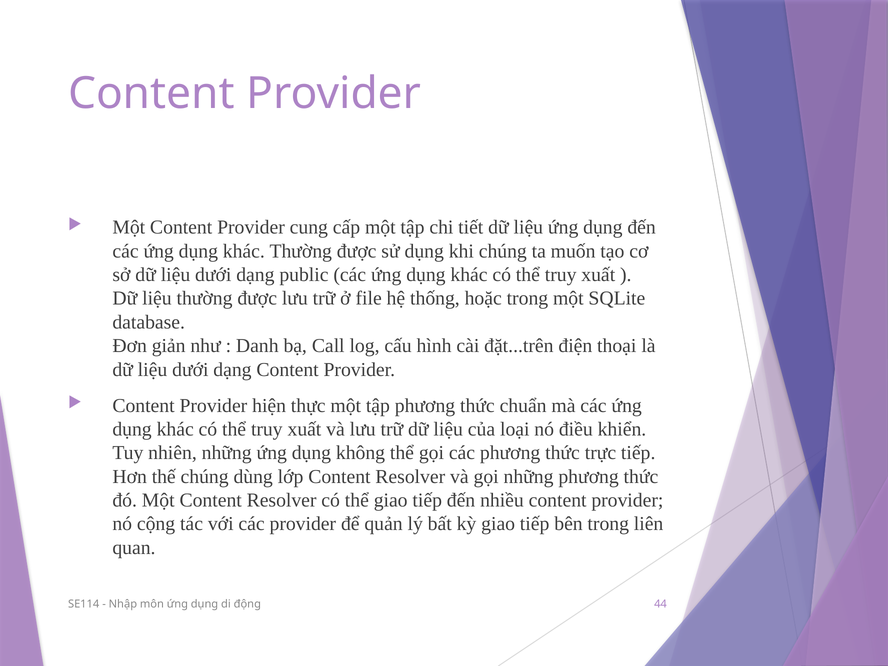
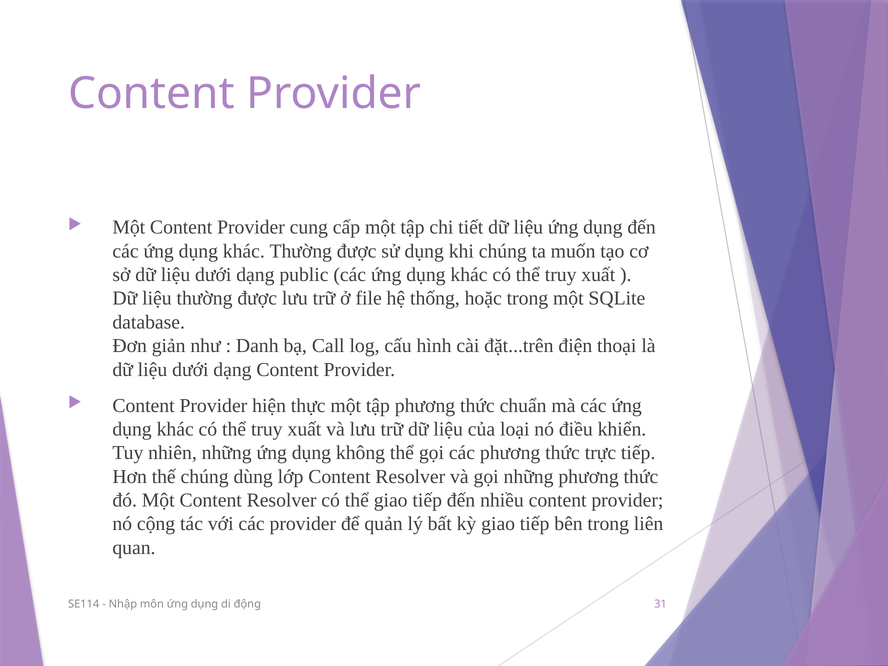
44: 44 -> 31 (661, 604)
